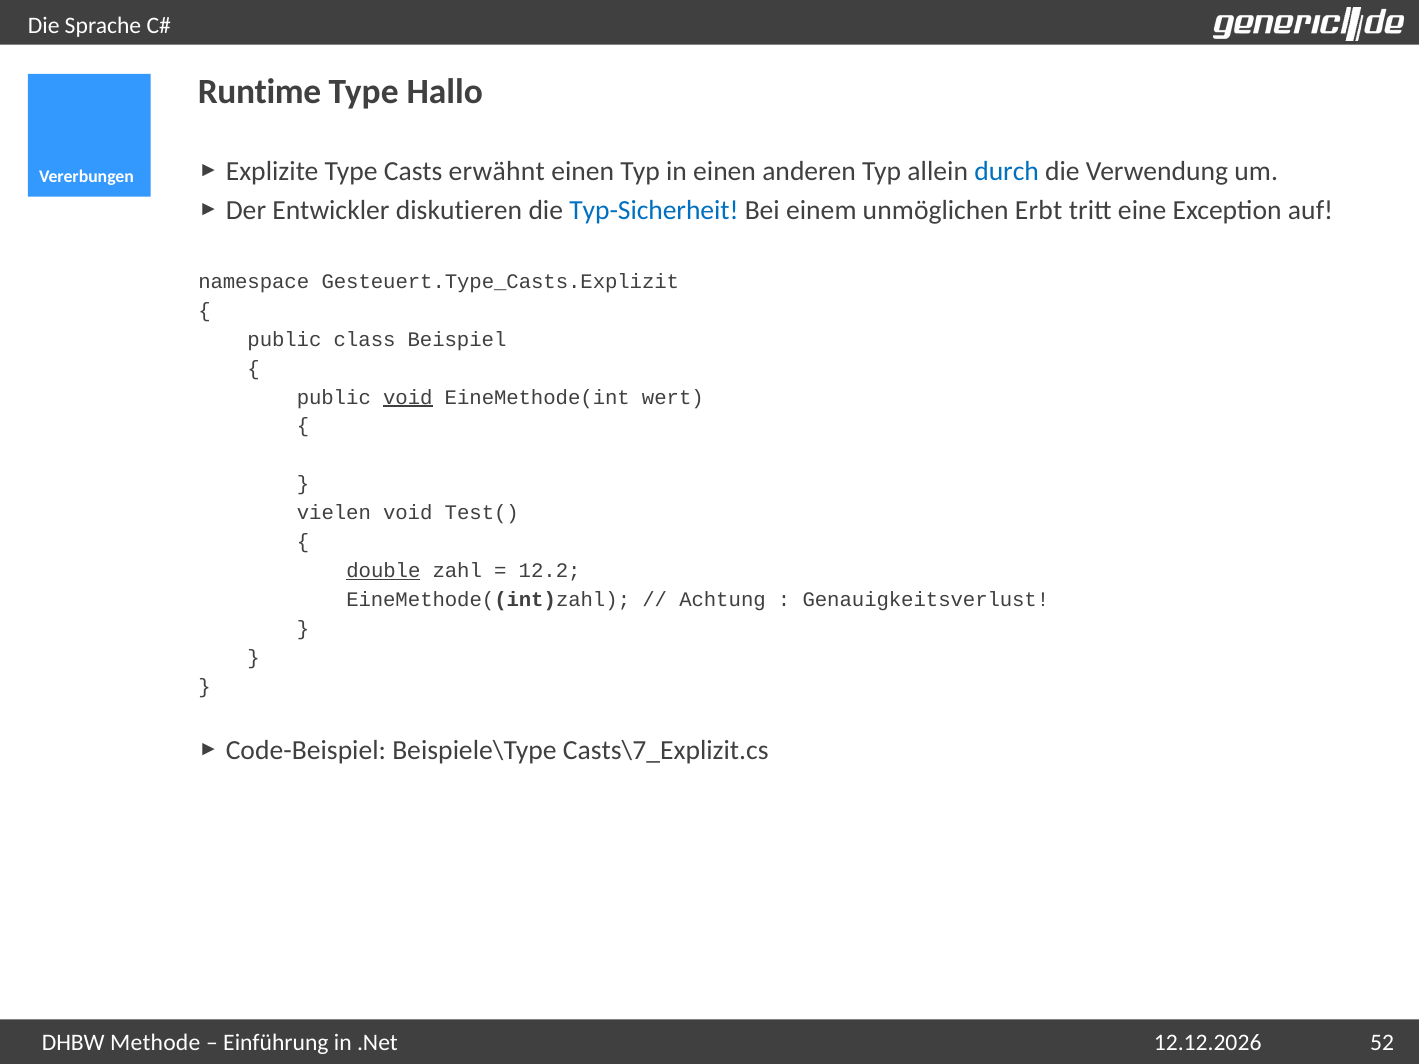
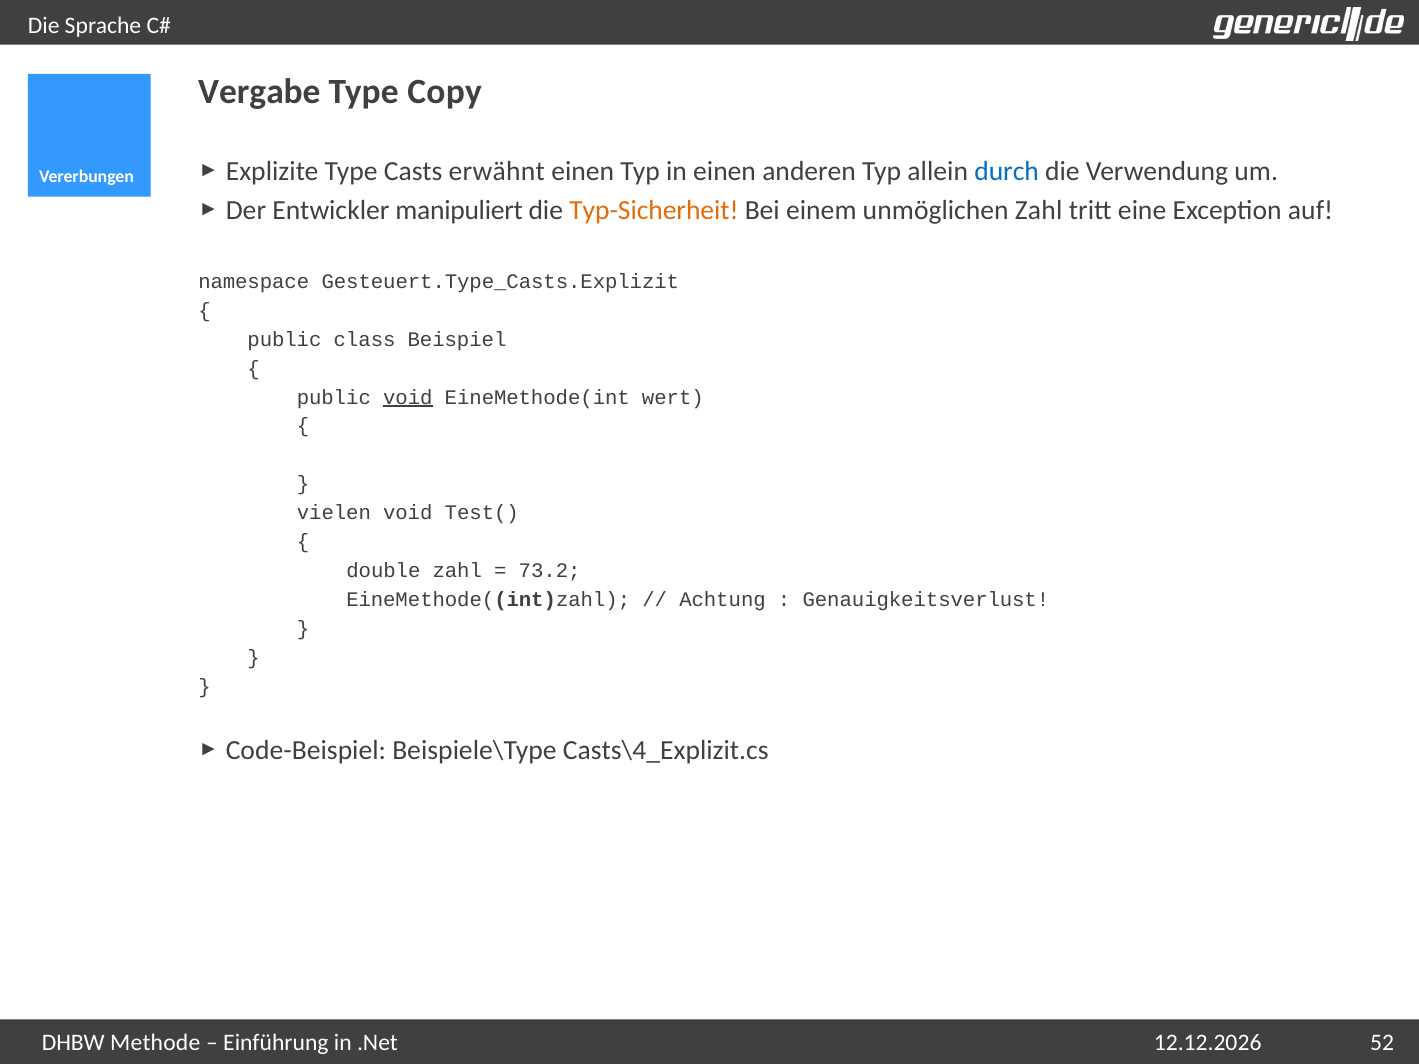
Runtime: Runtime -> Vergabe (259, 91)
Hallo: Hallo -> Copy (445, 91)
diskutieren: diskutieren -> manipuliert (459, 210)
Typ-Sicherheit colour: blue -> orange (654, 210)
unmöglichen Erbt: Erbt -> Zahl (1039, 210)
double underline: present -> none (383, 571)
12.2: 12.2 -> 73.2 (550, 571)
Casts\7_Explizit.cs: Casts\7_Explizit.cs -> Casts\4_Explizit.cs (666, 751)
